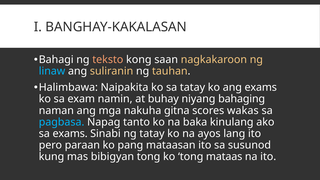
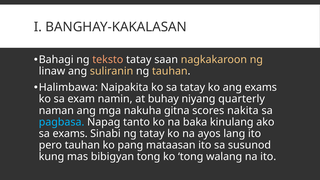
teksto kong: kong -> tatay (139, 60)
linaw colour: light blue -> white (52, 71)
bahaging: bahaging -> quarterly (242, 99)
wakas: wakas -> nakita (243, 110)
pero paraan: paraan -> tauhan (82, 145)
mataas: mataas -> walang (224, 157)
